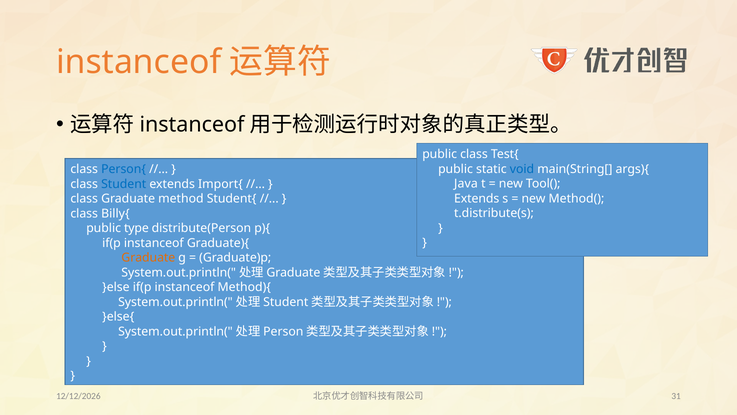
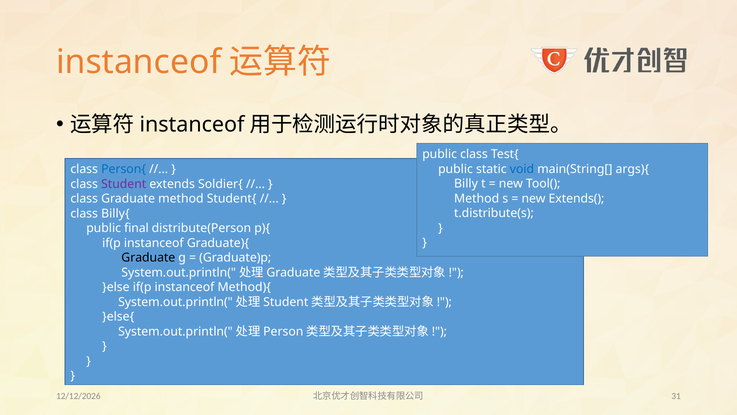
Java: Java -> Billy (466, 184)
Student colour: blue -> purple (124, 184)
Import{: Import{ -> Soldier{ (220, 184)
Extends: Extends -> Method (477, 198)
Method(: Method( -> Extends( (576, 198)
type: type -> final (136, 228)
Graduate colour: orange -> black (148, 258)
